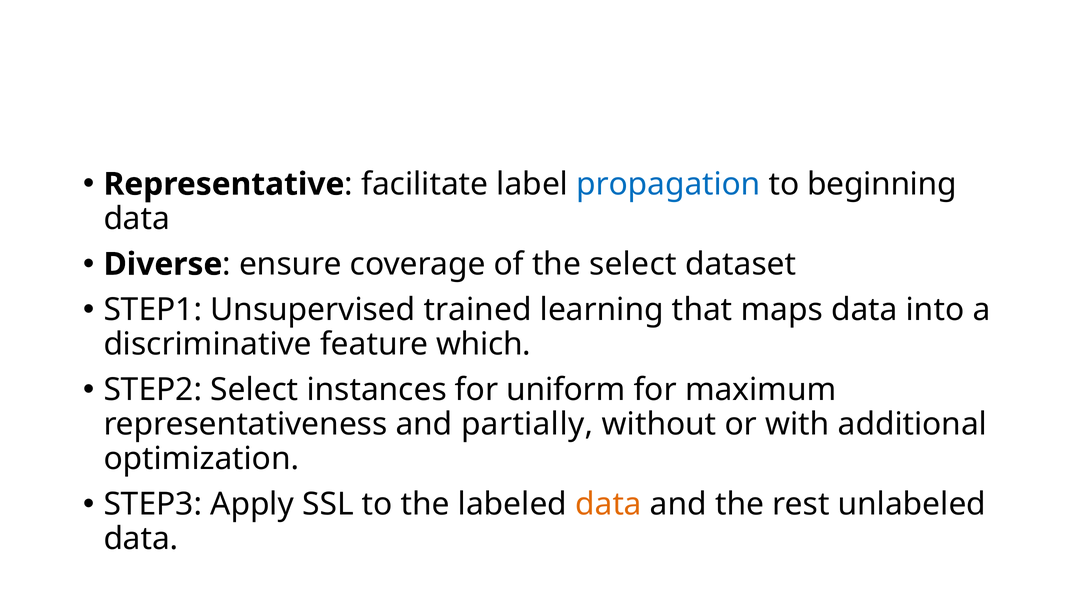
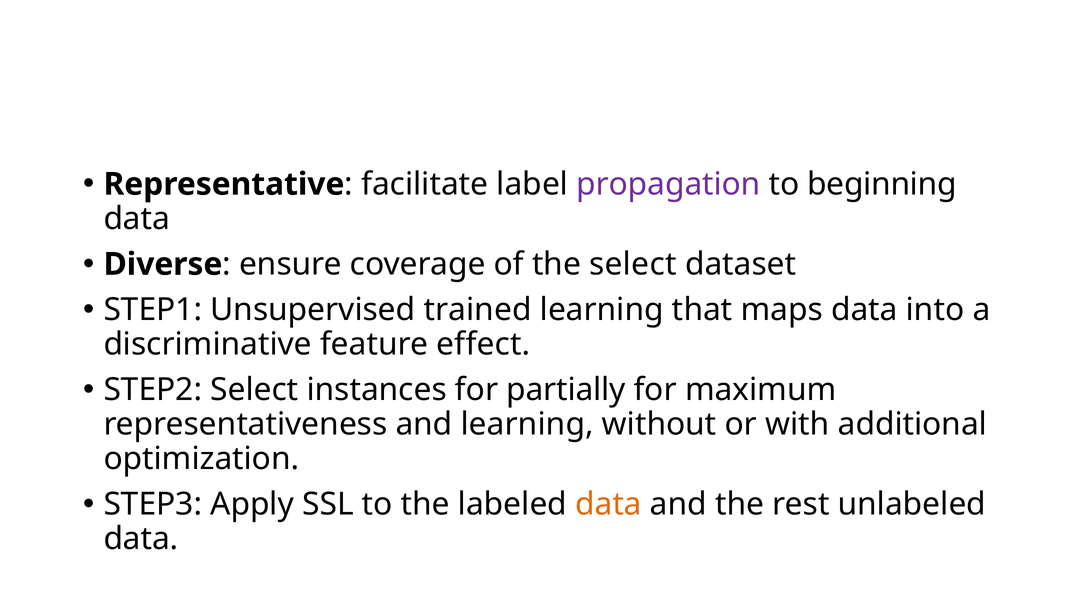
propagation colour: blue -> purple (668, 184)
which: which -> effect (483, 344)
uniform: uniform -> partially (566, 390)
and partially: partially -> learning (527, 424)
